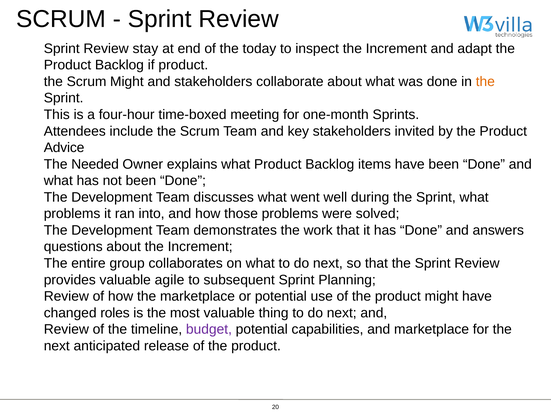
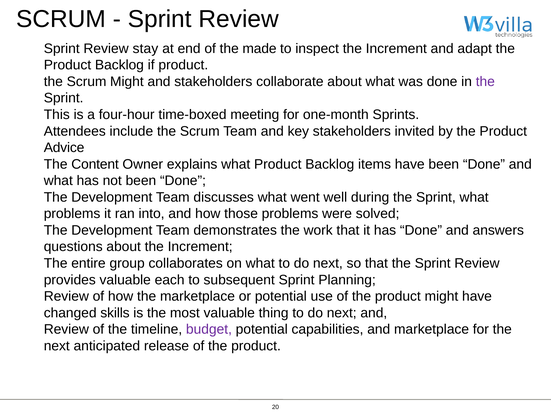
today: today -> made (260, 49)
the colour: orange -> purple (485, 82)
Needed: Needed -> Content (95, 164)
agile: agile -> each (170, 280)
roles: roles -> skills (115, 313)
